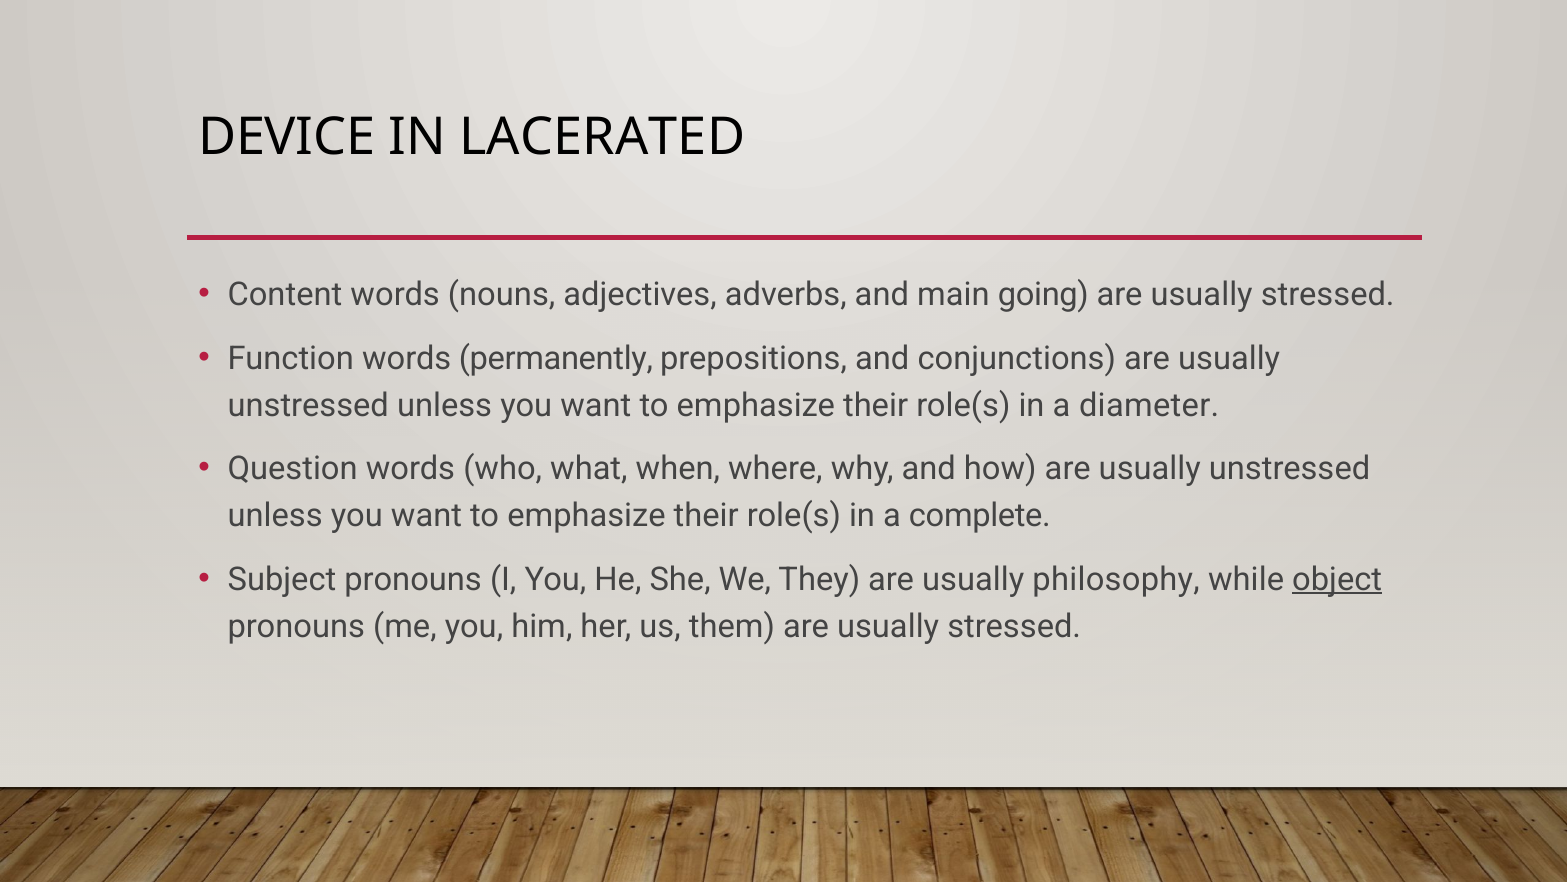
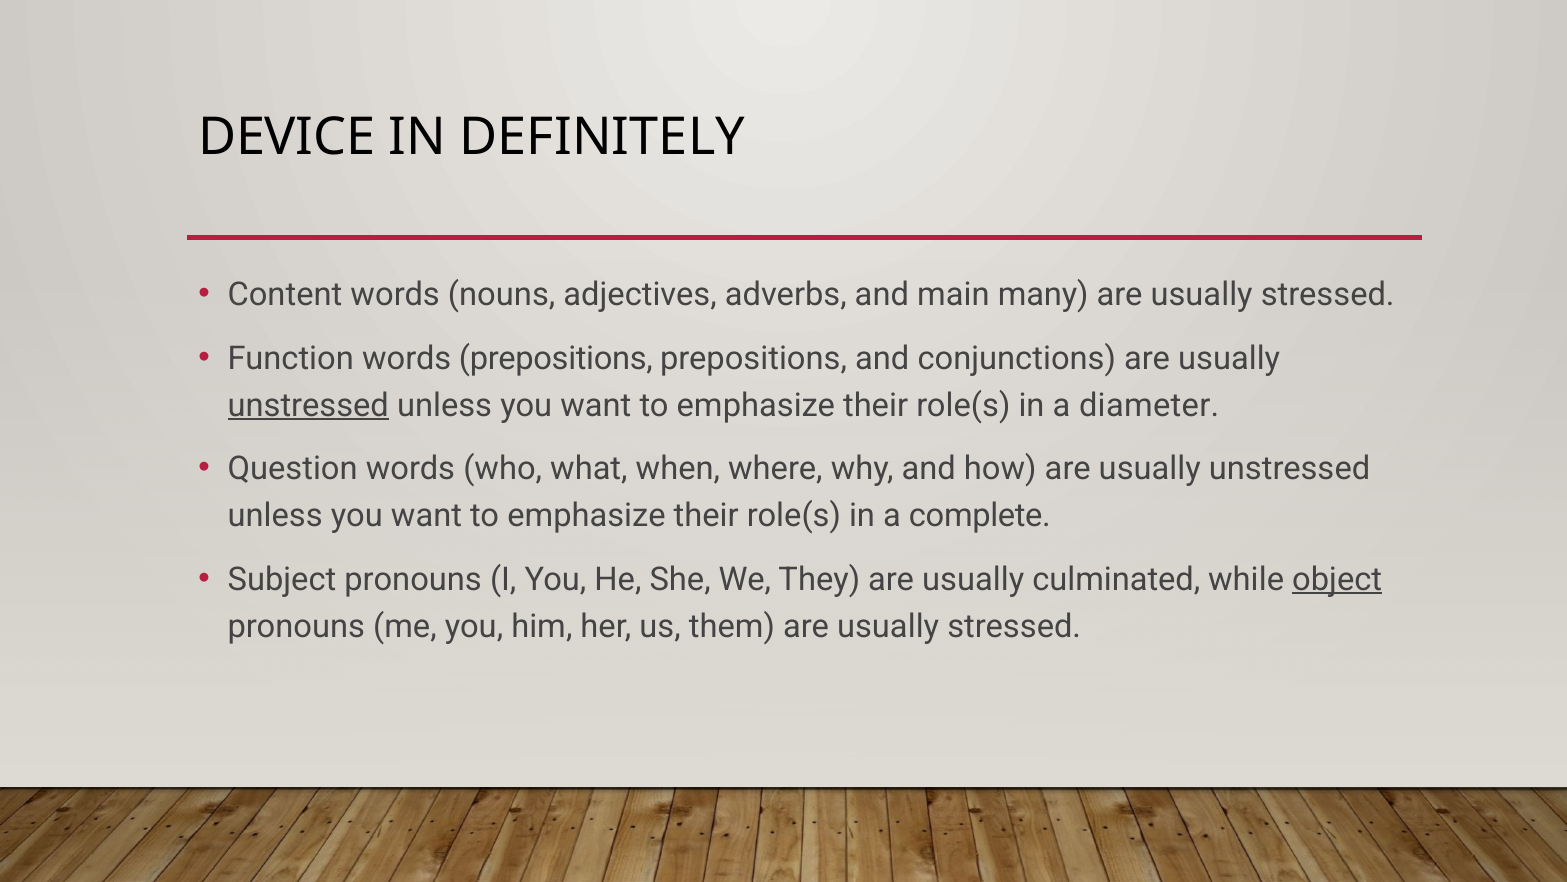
LACERATED: LACERATED -> DEFINITELY (602, 137)
going: going -> many (1043, 295)
words permanently: permanently -> prepositions (556, 358)
unstressed underline: none -> present (308, 405)
philosophy: philosophy -> culminated (1116, 579)
